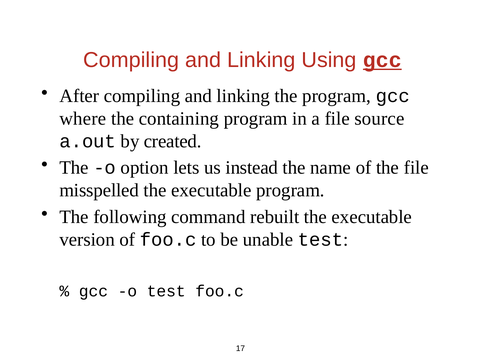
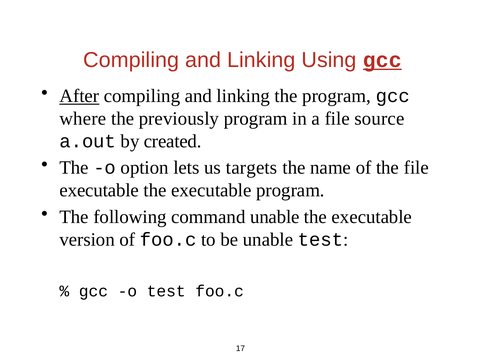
After underline: none -> present (79, 96)
containing: containing -> previously (179, 119)
instead: instead -> targets (252, 168)
misspelled: misspelled -> executable (99, 190)
command rebuilt: rebuilt -> unable (275, 217)
